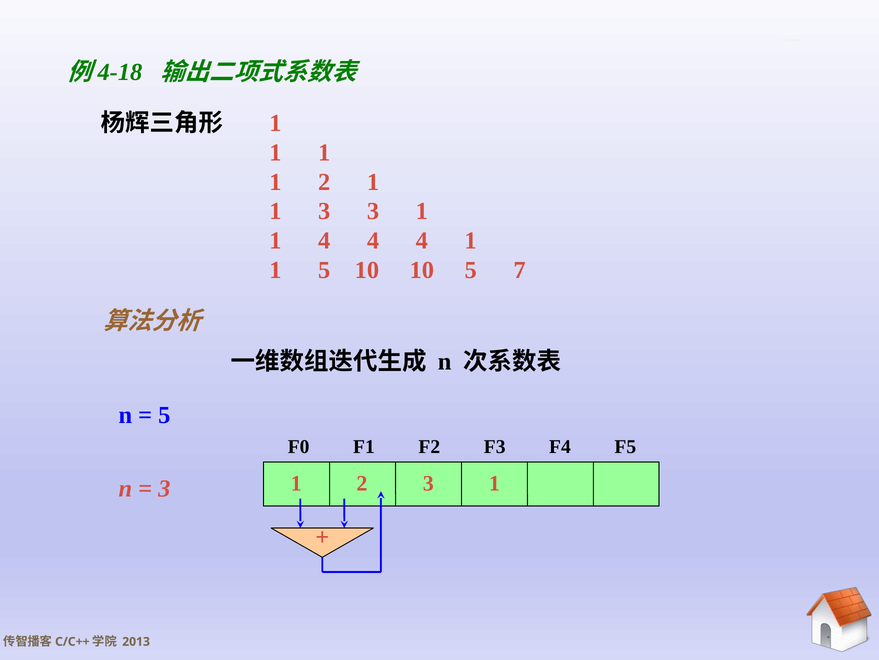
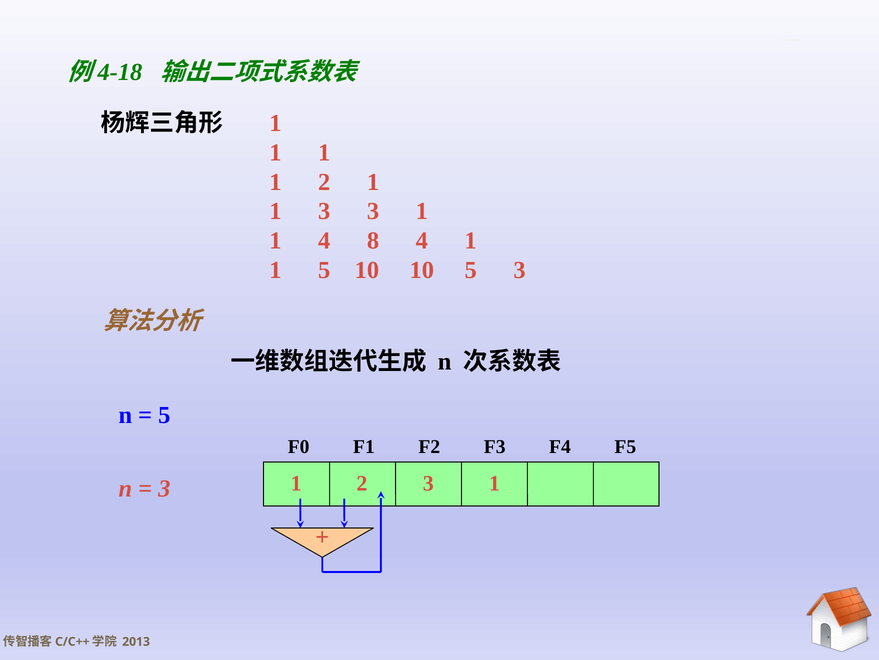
1 4 4: 4 -> 8 (373, 240)
5 7: 7 -> 3 (519, 270)
